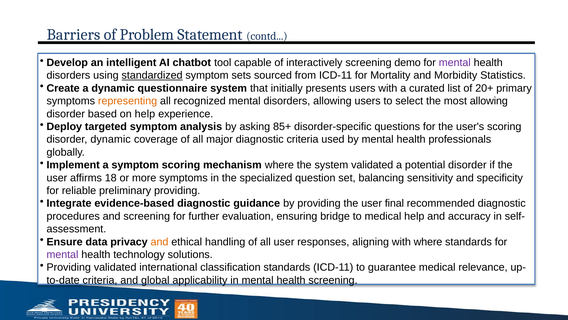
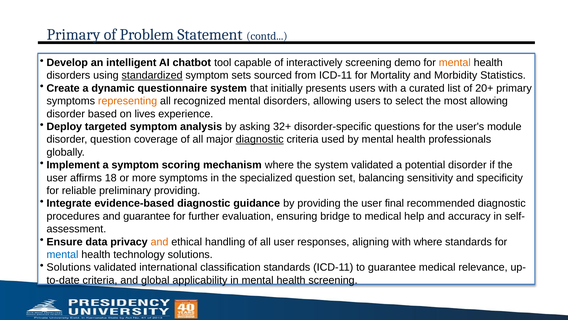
Barriers: Barriers -> Primary (73, 35)
mental colour: purple -> orange (455, 63)
on help: help -> lives (145, 114)
85+: 85+ -> 32+ (282, 126)
user's scoring: scoring -> module (504, 126)
disorder dynamic: dynamic -> question (111, 139)
diagnostic underline: none -> present (260, 139)
and screening: screening -> guarantee (147, 216)
mental colour: purple -> blue (62, 254)
Providing: Providing -> Solutions (69, 267)
